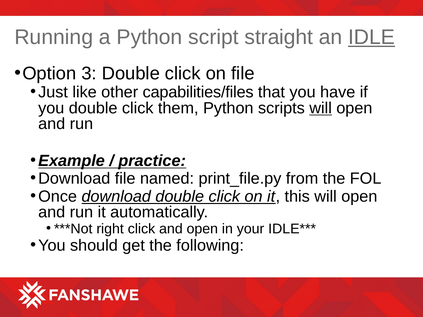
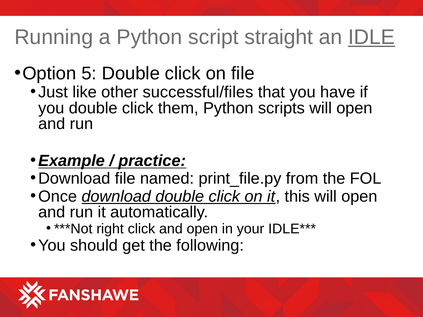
3: 3 -> 5 (89, 74)
capabilities/files: capabilities/files -> successful/files (198, 92)
will underline: present -> none (321, 108)
